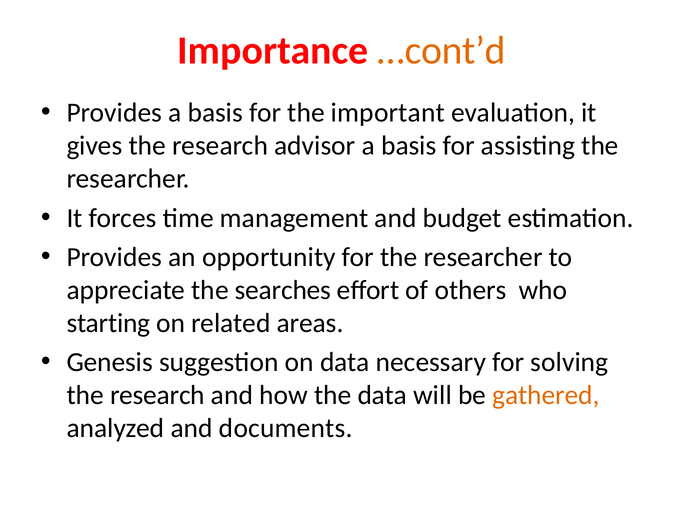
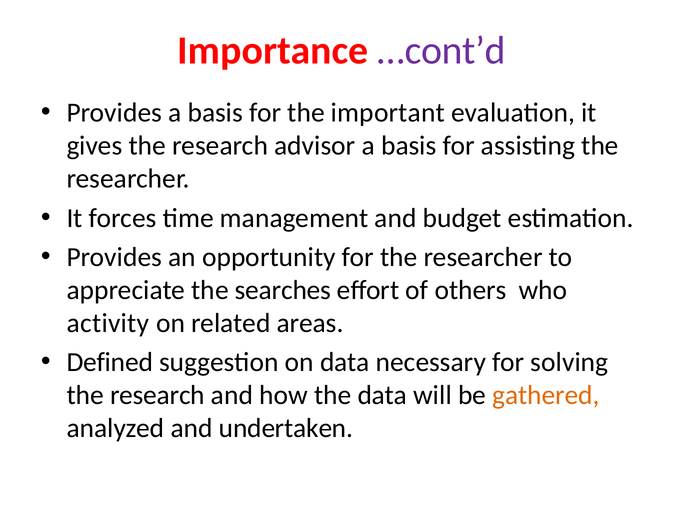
…cont’d colour: orange -> purple (442, 51)
starting: starting -> activity (108, 323)
Genesis: Genesis -> Defined (110, 362)
documents: documents -> undertaken (286, 428)
